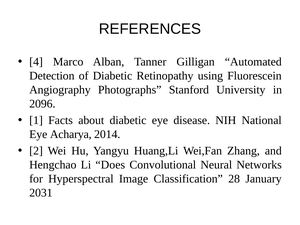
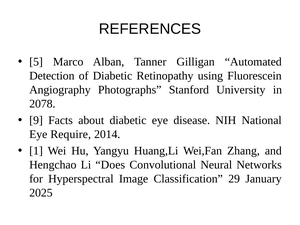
4: 4 -> 5 (36, 62)
2096: 2096 -> 2078 (42, 104)
1: 1 -> 9 (36, 120)
Acharya: Acharya -> Require (71, 134)
2: 2 -> 1 (36, 151)
28: 28 -> 29 (234, 179)
2031: 2031 -> 2025 (41, 193)
